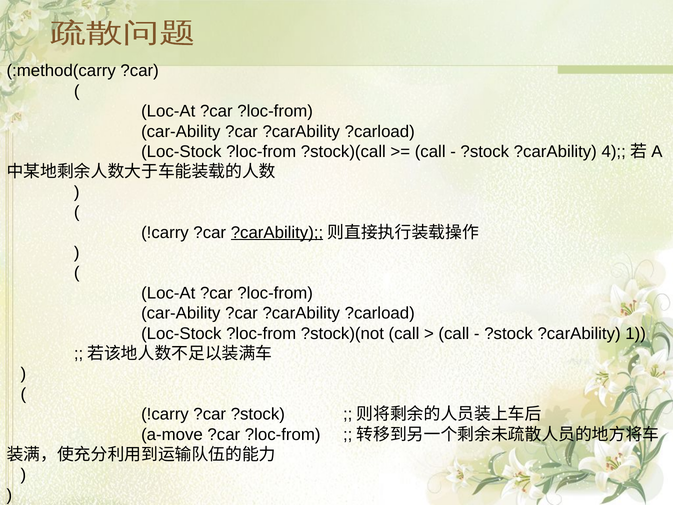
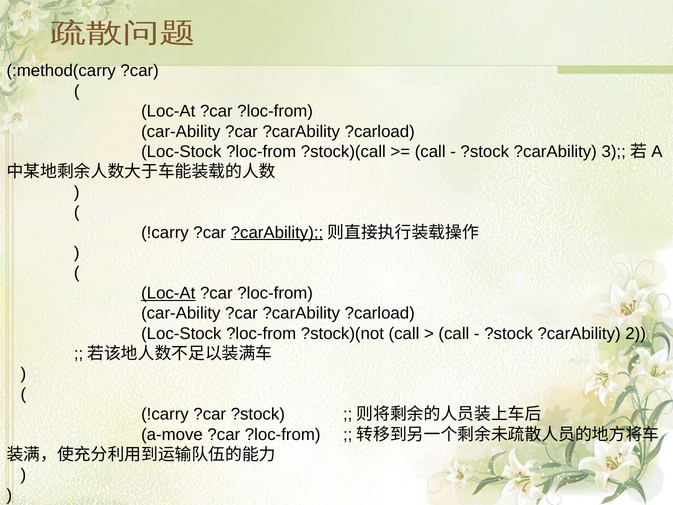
4: 4 -> 3 (614, 152)
Loc-At underline: none -> present (168, 293)
1: 1 -> 2 (636, 333)
